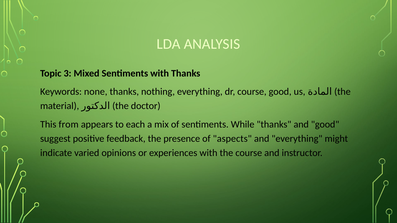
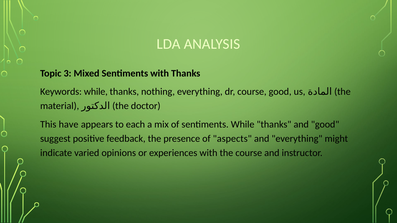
Keywords none: none -> while (96, 92)
from: from -> have (69, 124)
